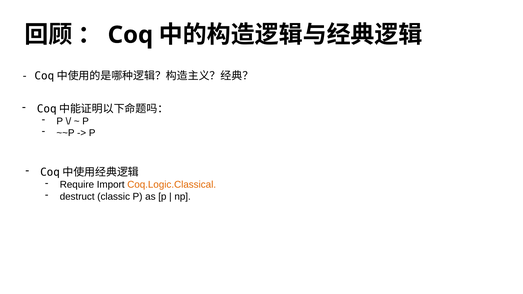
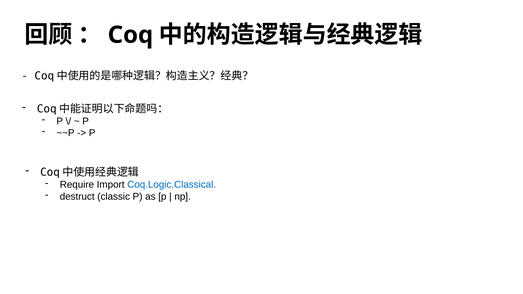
Coq.Logic.Classical colour: orange -> blue (172, 185)
